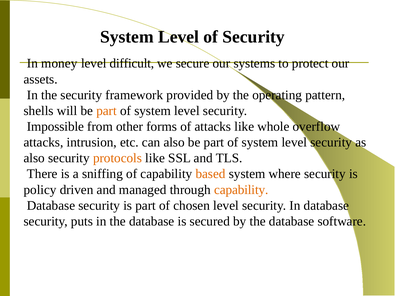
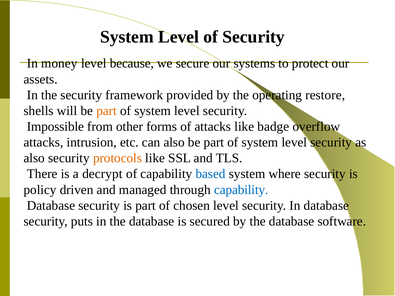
difficult: difficult -> because (132, 63)
pattern: pattern -> restore (325, 95)
whole: whole -> badge (273, 127)
sniffing: sniffing -> decrypt (102, 174)
based colour: orange -> blue (211, 174)
capability colour: orange -> blue (241, 190)
